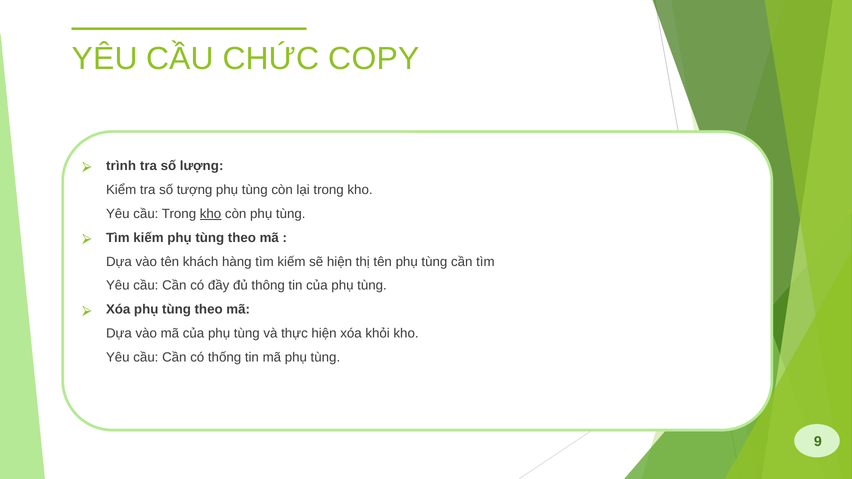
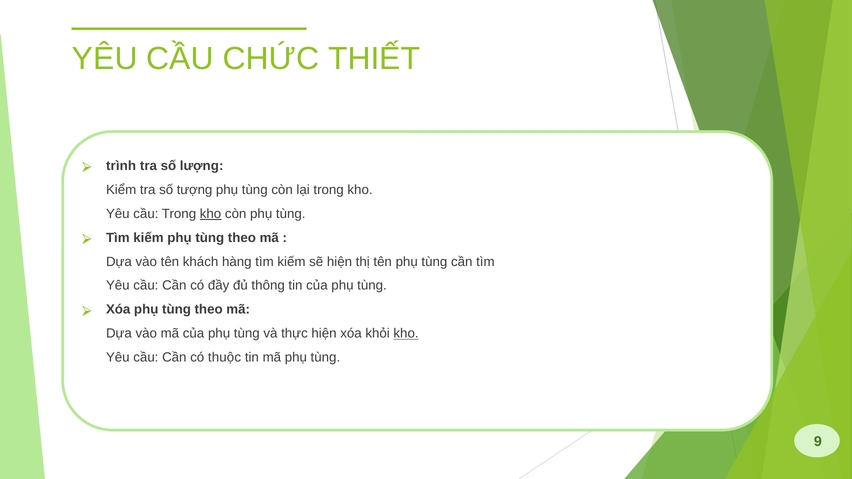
COPY: COPY -> THIẾT (374, 59)
kho underline: none -> present (406, 334)
thống: thống -> thuộc (224, 358)
